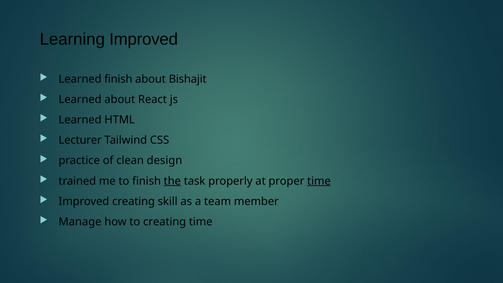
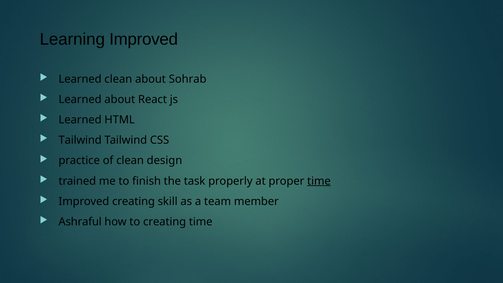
Learned finish: finish -> clean (118, 79)
Bishajit: Bishajit -> Sohrab (188, 79)
Lecturer: Lecturer -> Tailwind (80, 140)
the underline: present -> none (172, 181)
Manage: Manage -> Ashraful (80, 222)
